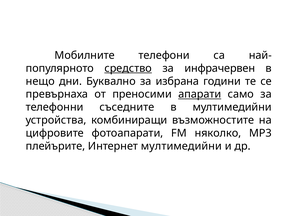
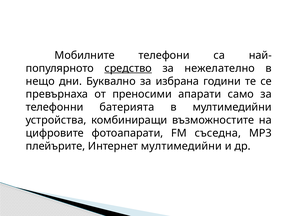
инфрачервен: инфрачервен -> нежелателно (220, 69)
апарати underline: present -> none (200, 95)
съседните: съседните -> батерията (127, 108)
няколко: няколко -> съседна (218, 134)
